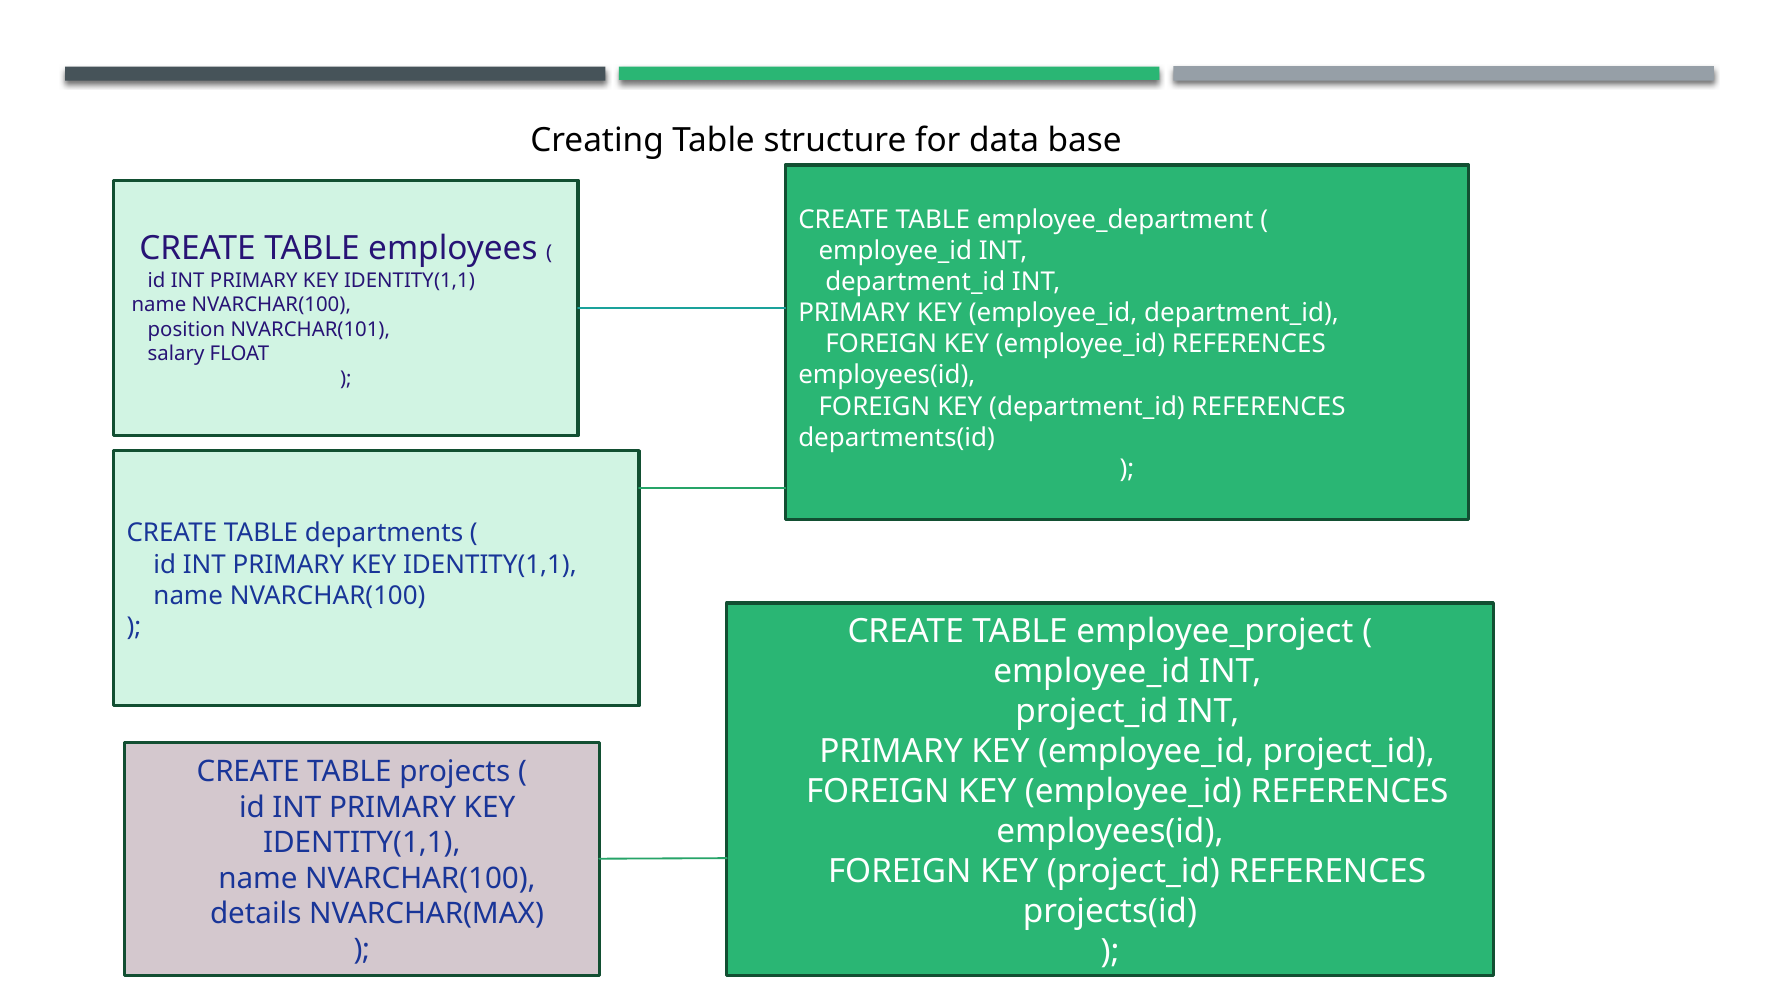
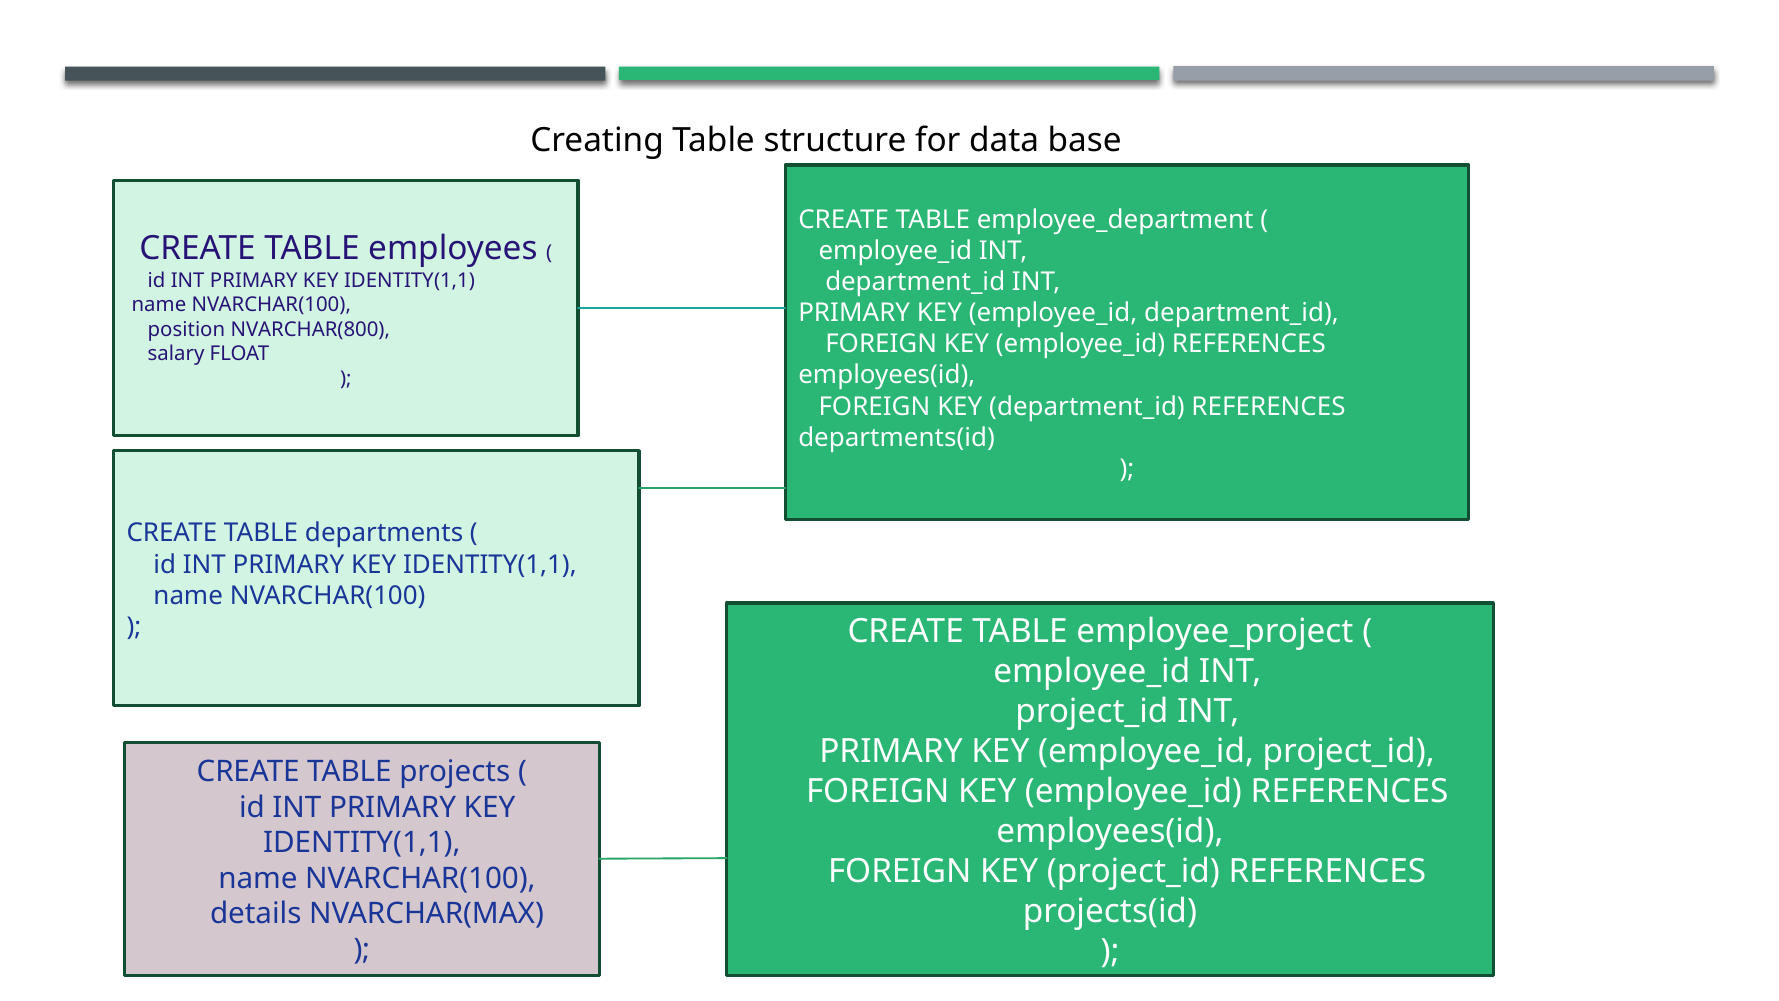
NVARCHAR(101: NVARCHAR(101 -> NVARCHAR(800 (310, 329)
